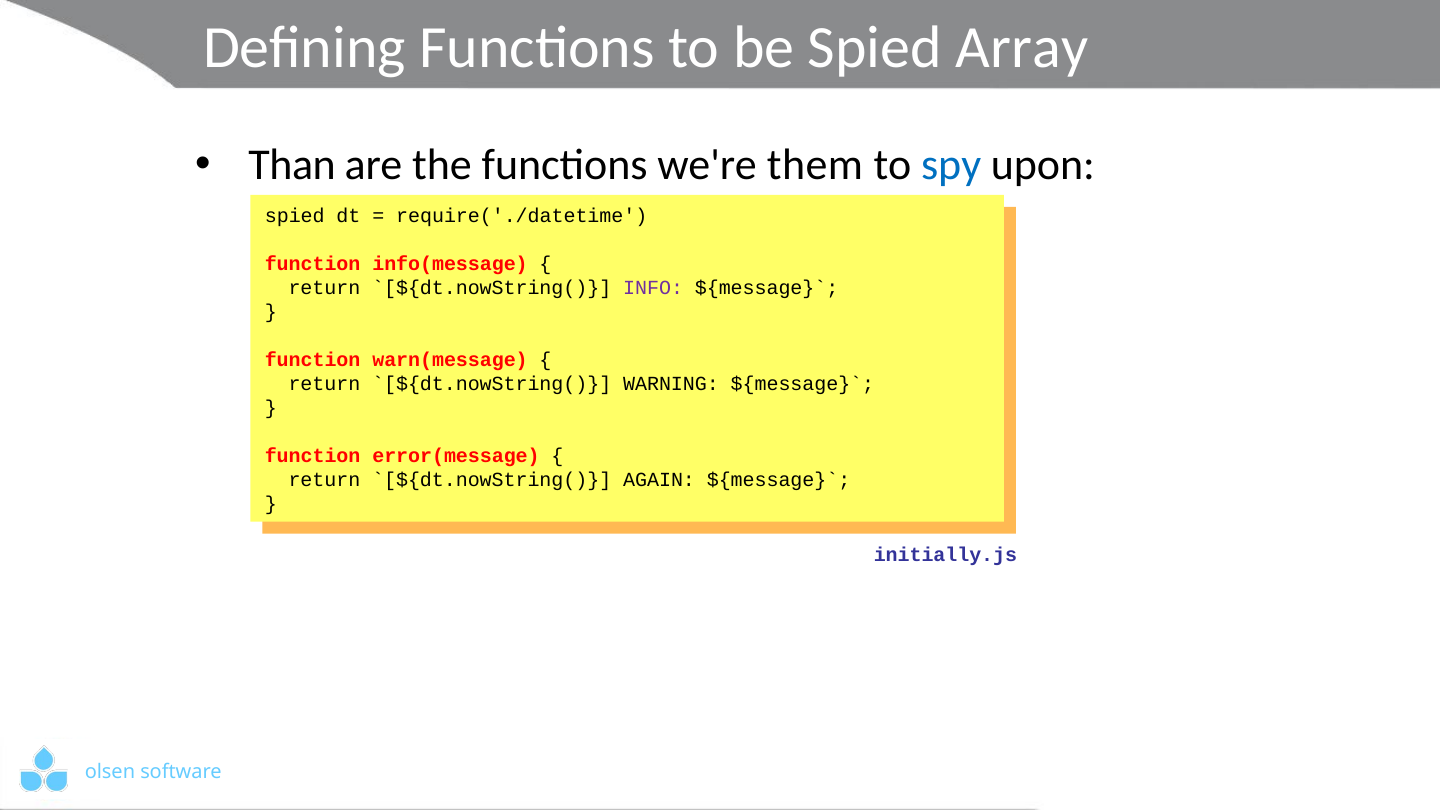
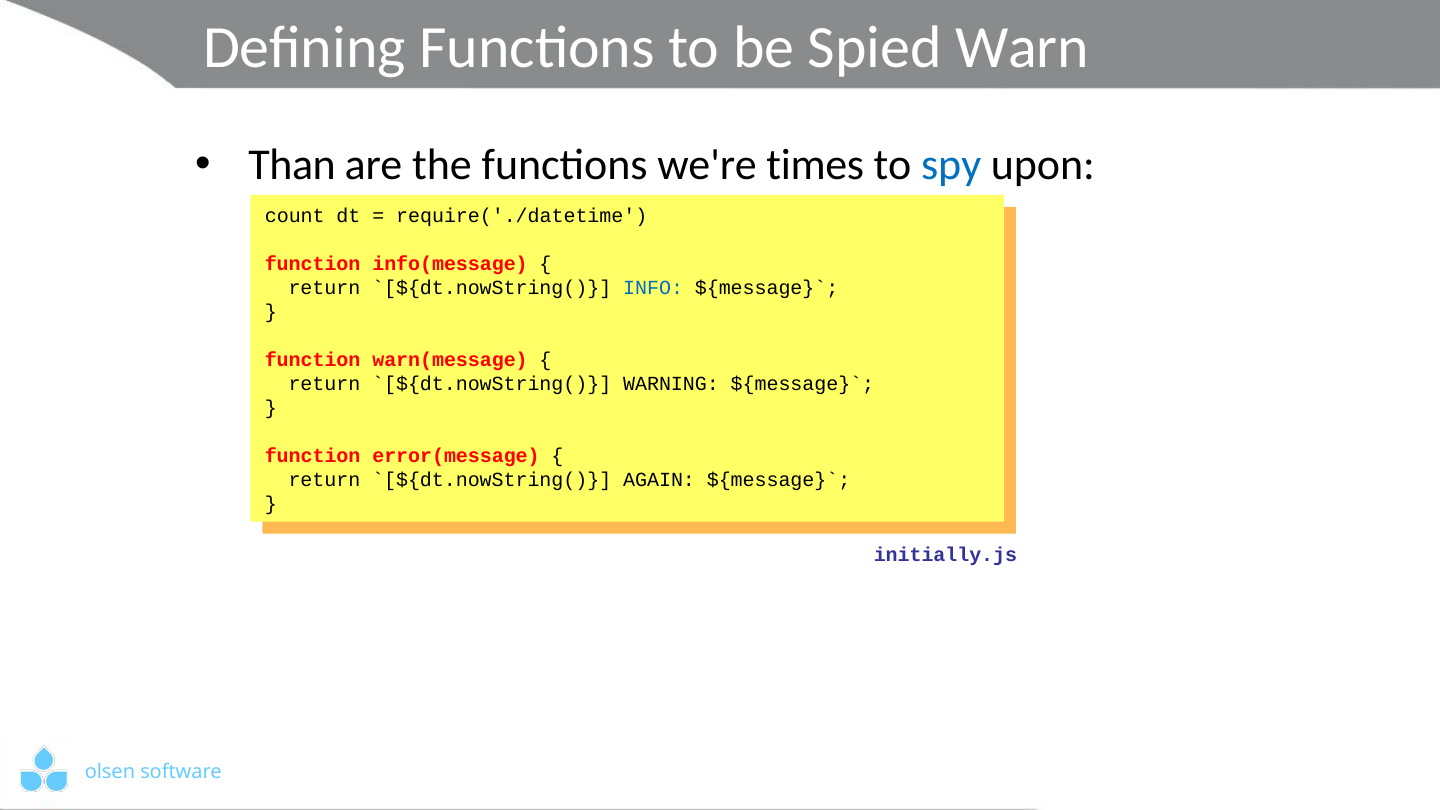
Array: Array -> Warn (1022, 48)
them: them -> times (815, 165)
spied: spied -> count (295, 215)
INFO colour: purple -> blue (653, 288)
